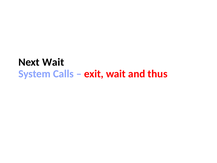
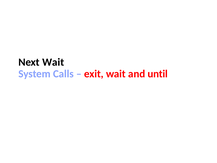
thus: thus -> until (158, 74)
